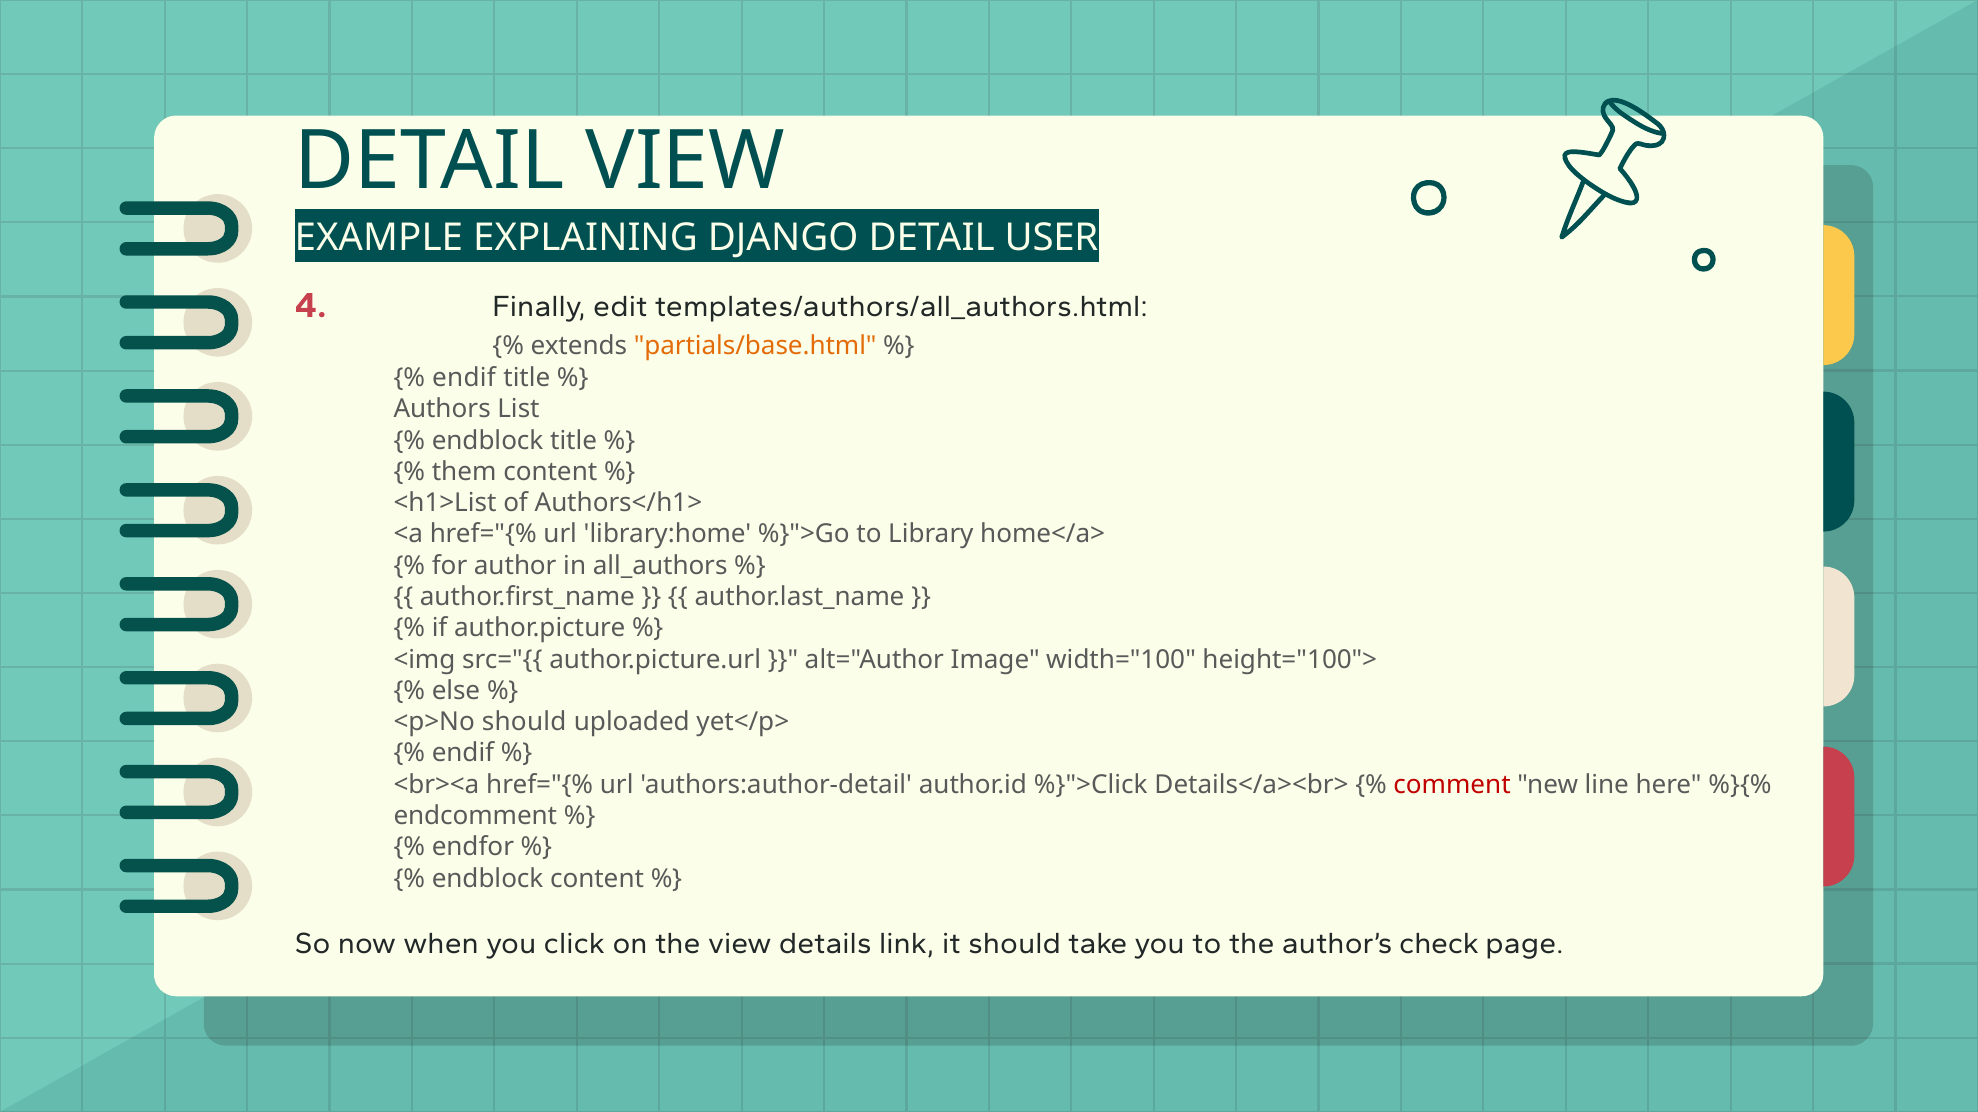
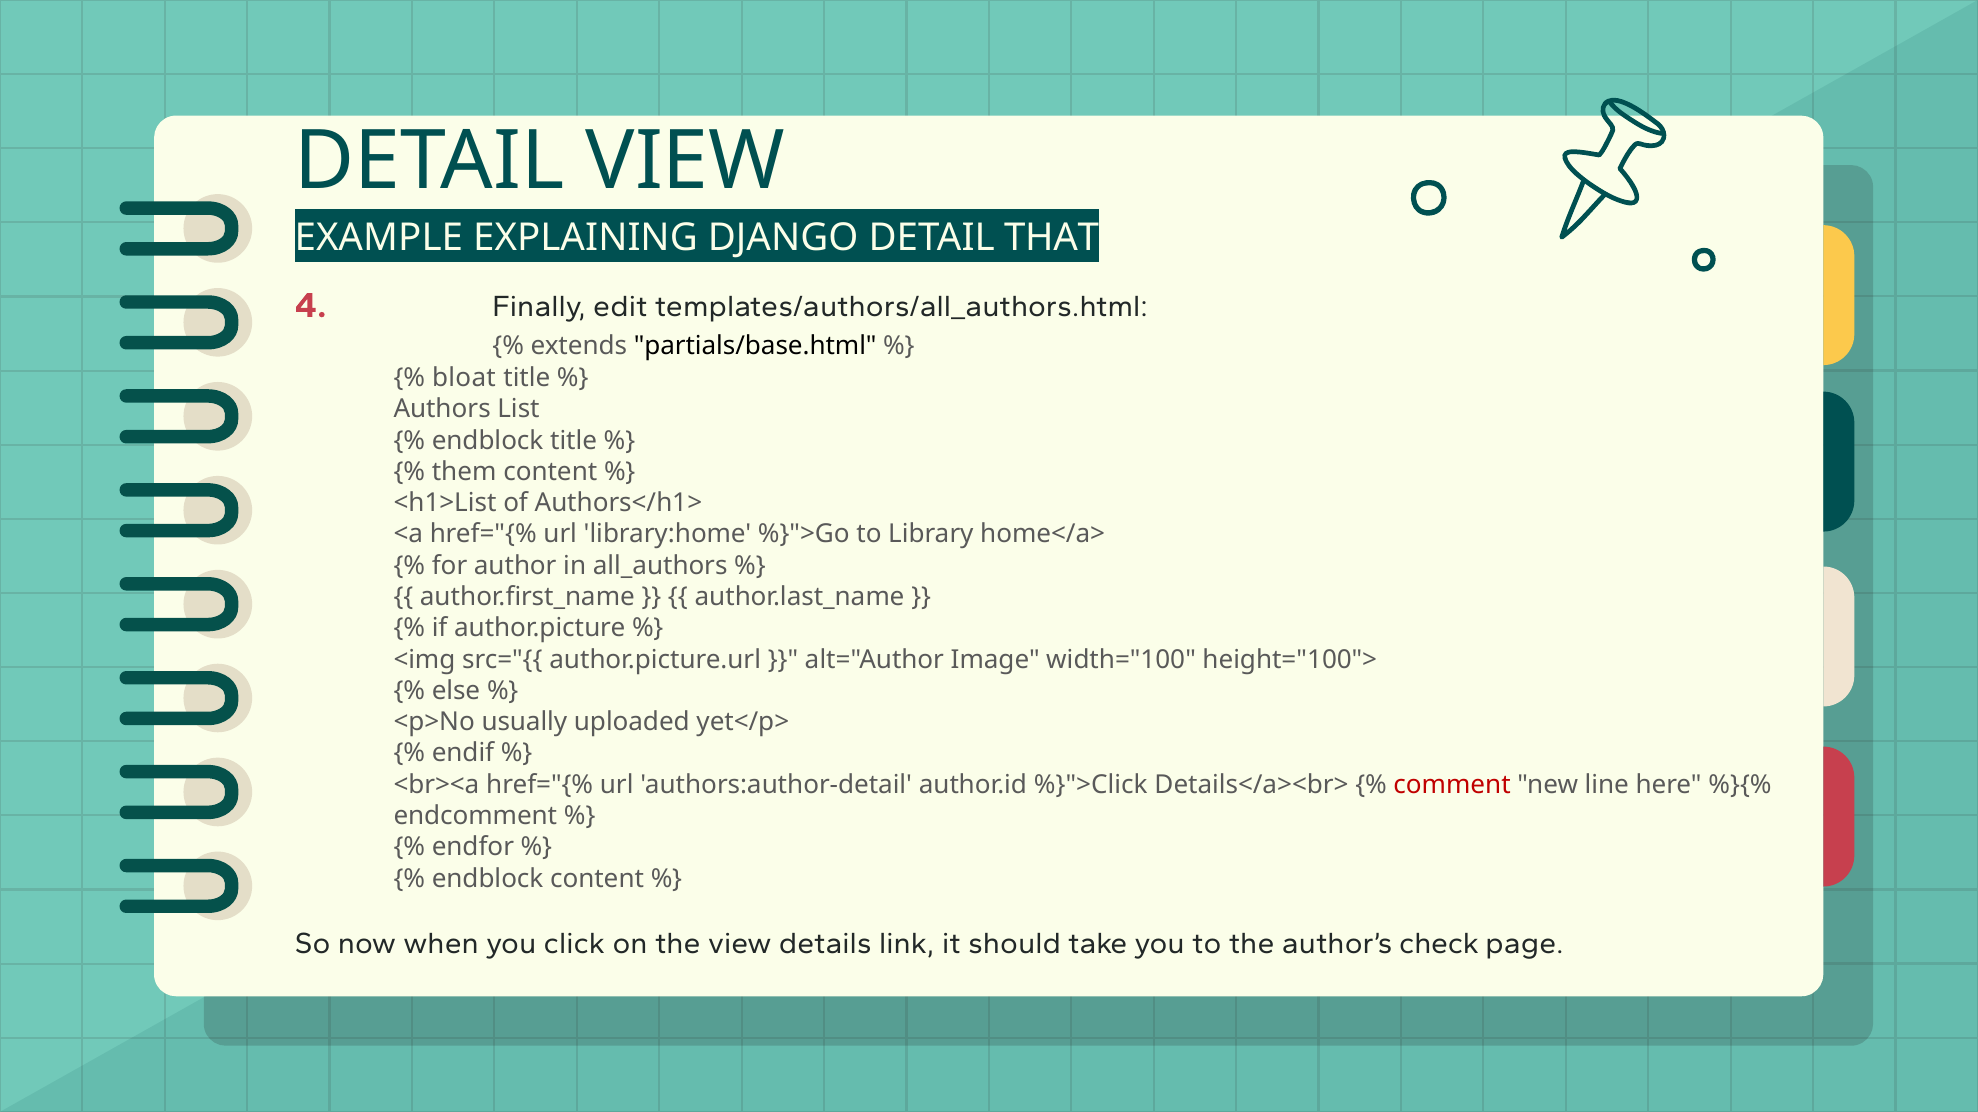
USER: USER -> THAT (1052, 238)
partials/base.html colour: orange -> black (755, 346)
endif: endif -> bloat (464, 378)
<p>No should: should -> usually (524, 722)
